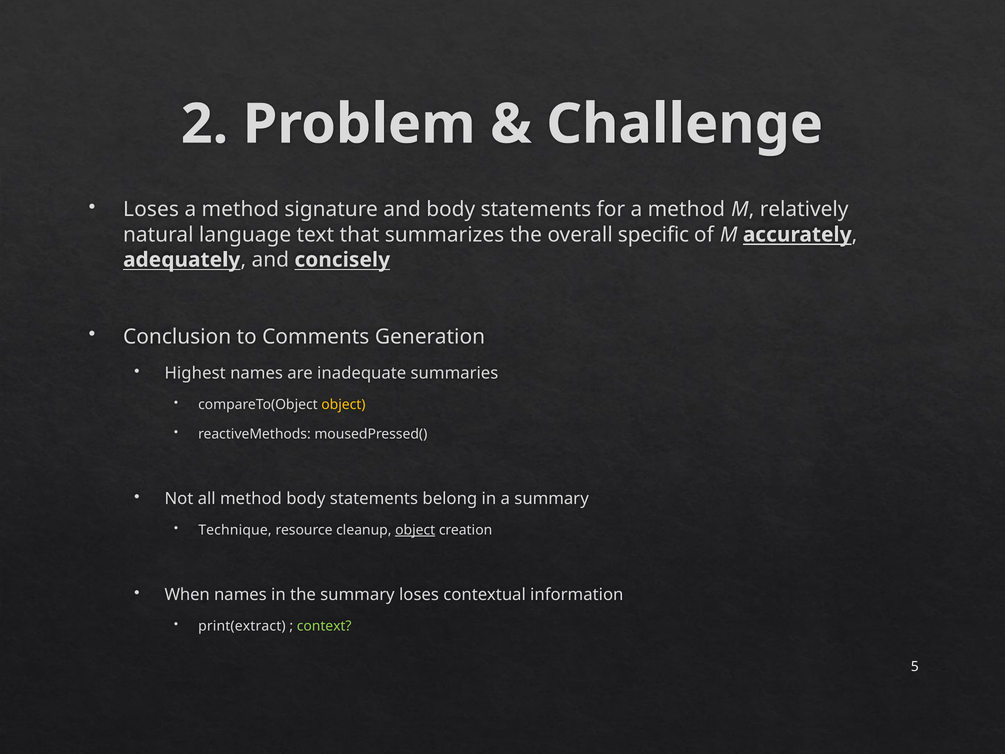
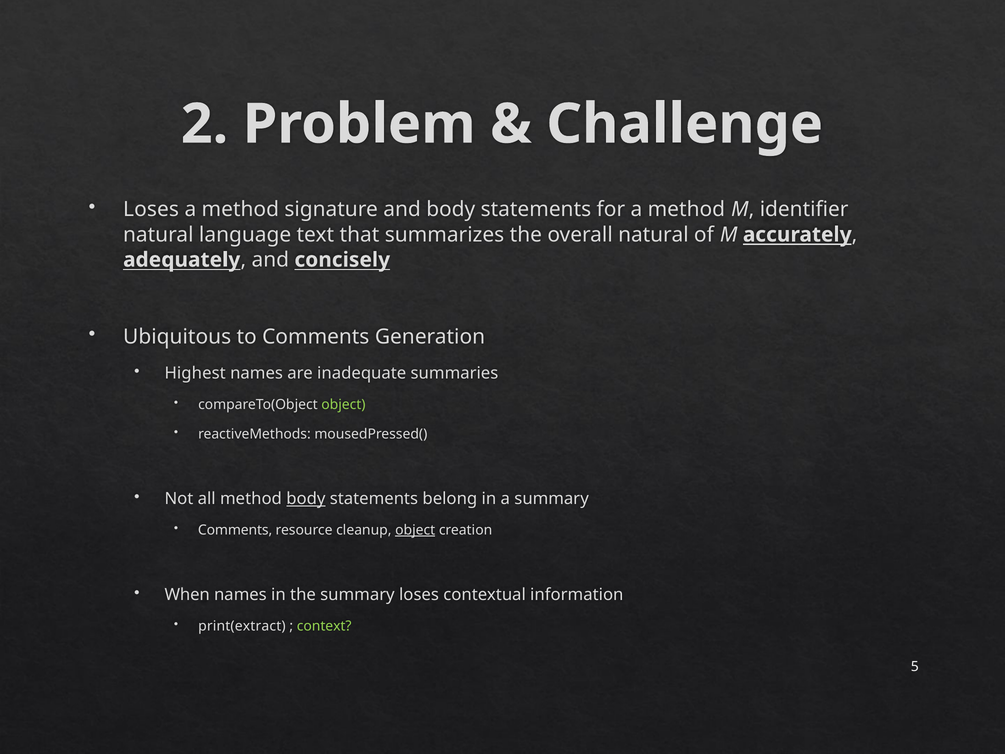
relatively: relatively -> identifier (804, 209)
overall specific: specific -> natural (653, 235)
Conclusion: Conclusion -> Ubiquitous (177, 337)
object colour: yellow -> light green (343, 404)
body underline: none -> present (306, 499)
Technique: Technique -> Comments (235, 530)
